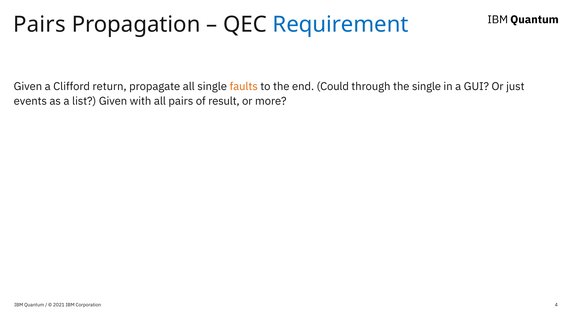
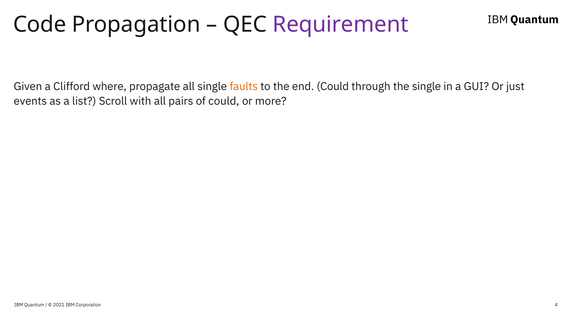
Pairs: Pairs -> Code (40, 24)
Requirement colour: blue -> purple (341, 24)
return: return -> where (110, 87)
list Given: Given -> Scroll (113, 101)
of result: result -> could (224, 101)
